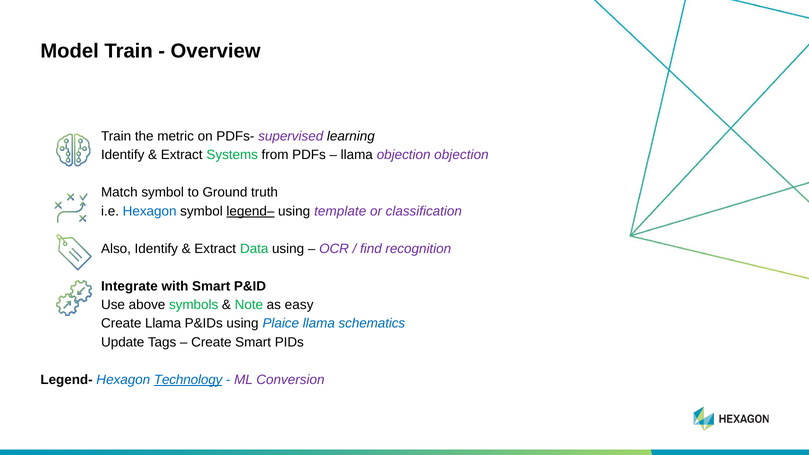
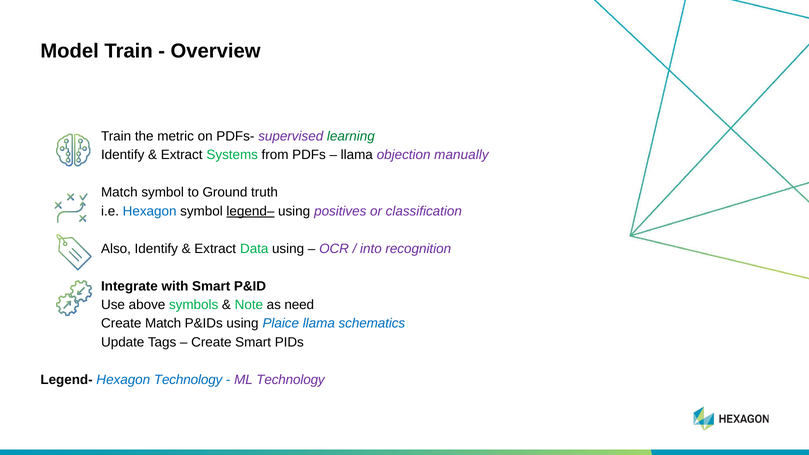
learning colour: black -> green (351, 136)
objection objection: objection -> manually (461, 155)
template: template -> positives (340, 211)
find: find -> into (371, 249)
easy: easy -> need (299, 305)
Create Llama: Llama -> Match (163, 324)
Technology underline: present -> none (188, 380)
ML Conversion: Conversion -> Technology (291, 380)
